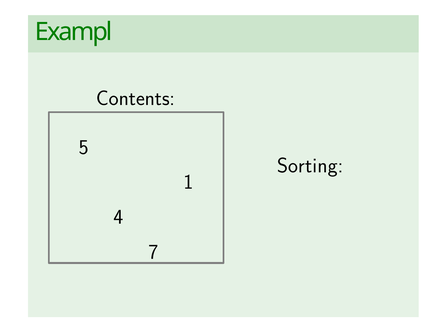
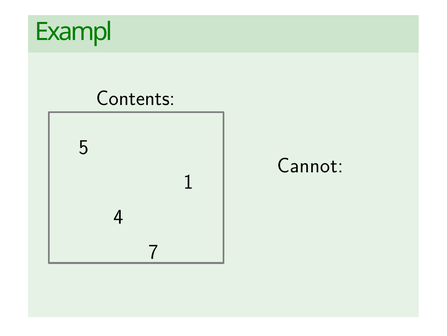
Sorting: Sorting -> Cannot (310, 165)
